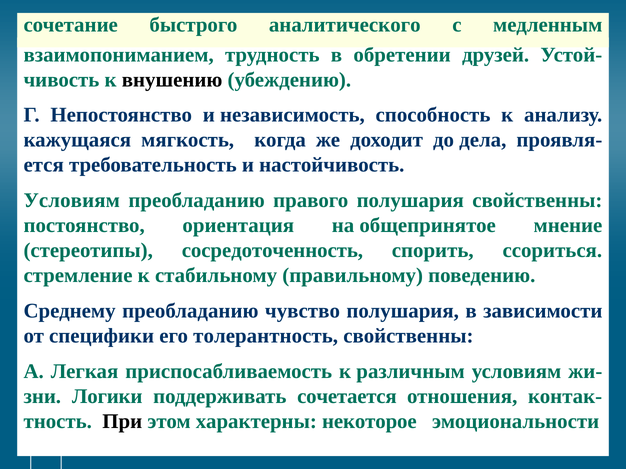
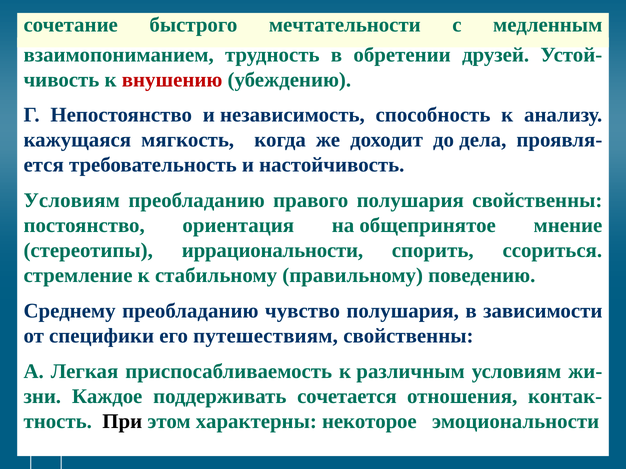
аналитического: аналитического -> мечтательности (345, 25)
внушению colour: black -> red (172, 80)
сосредоточенность: сосредоточенность -> иррациональности (272, 251)
толерантность: толерантность -> путешествиям (266, 336)
Логики: Логики -> Каждое (107, 397)
